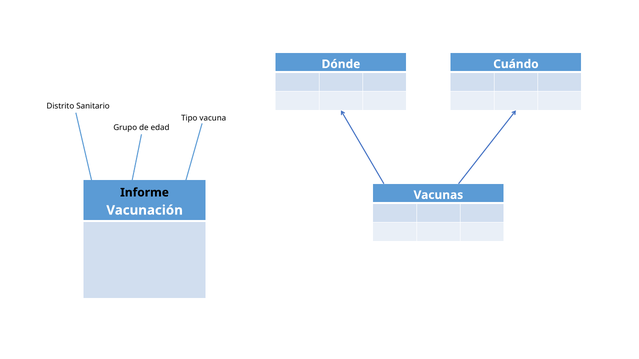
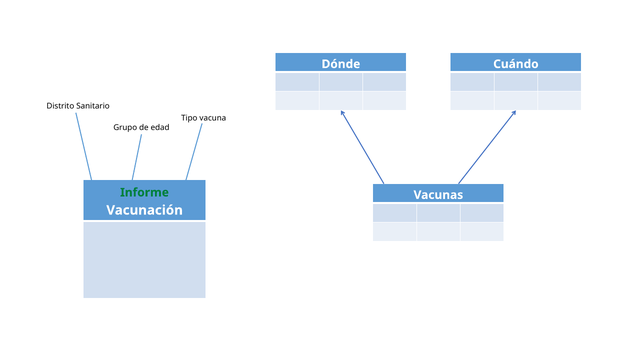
Informe colour: black -> green (145, 193)
